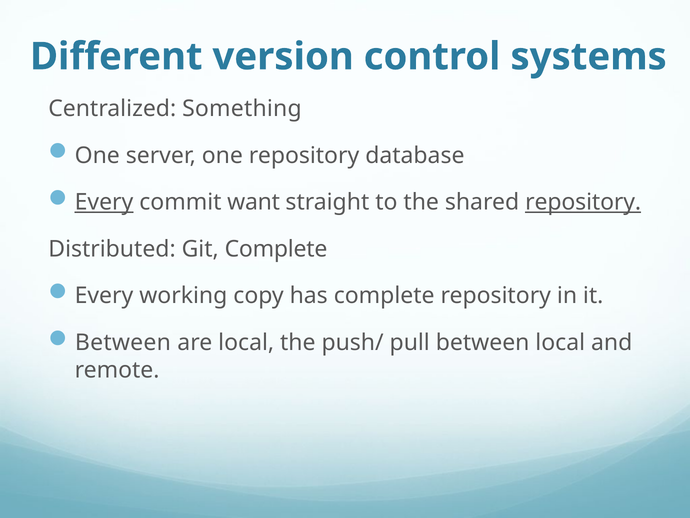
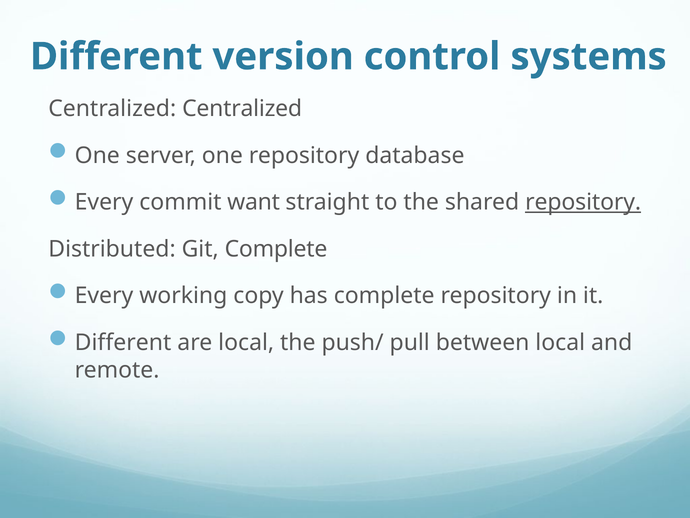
Centralized Something: Something -> Centralized (242, 108)
Every underline: present -> none (104, 202)
Between: Between -> Different (123, 342)
